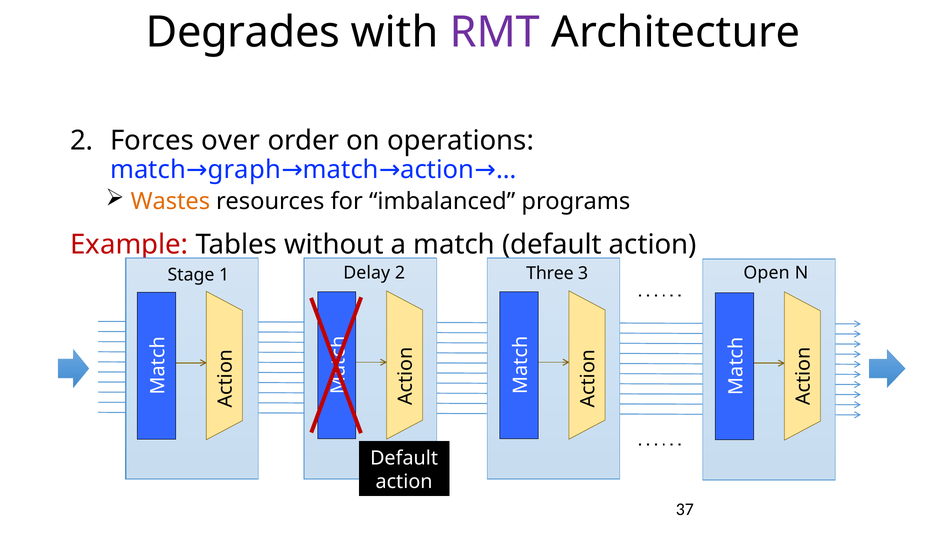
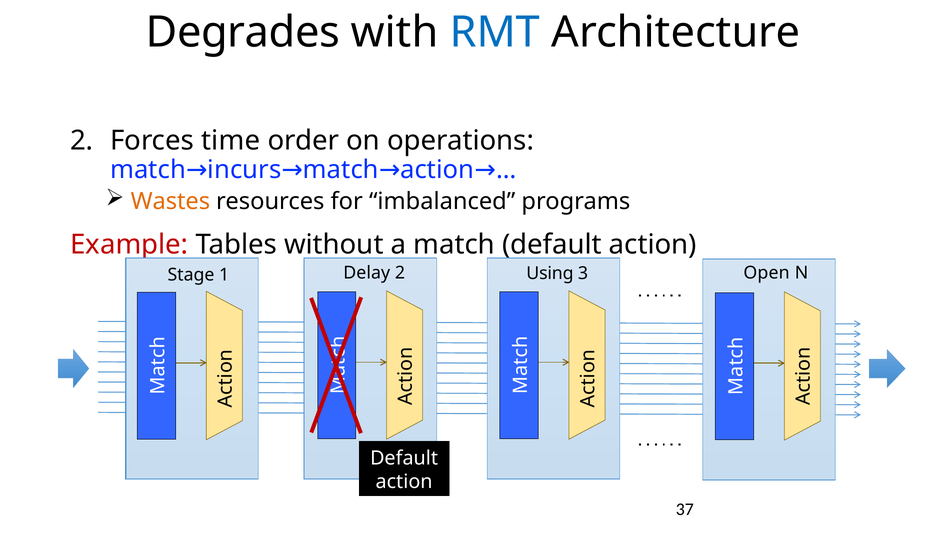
RMT colour: purple -> blue (495, 33)
over: over -> time (231, 141)
graph: graph -> incurs (244, 170)
Three: Three -> Using (550, 273)
